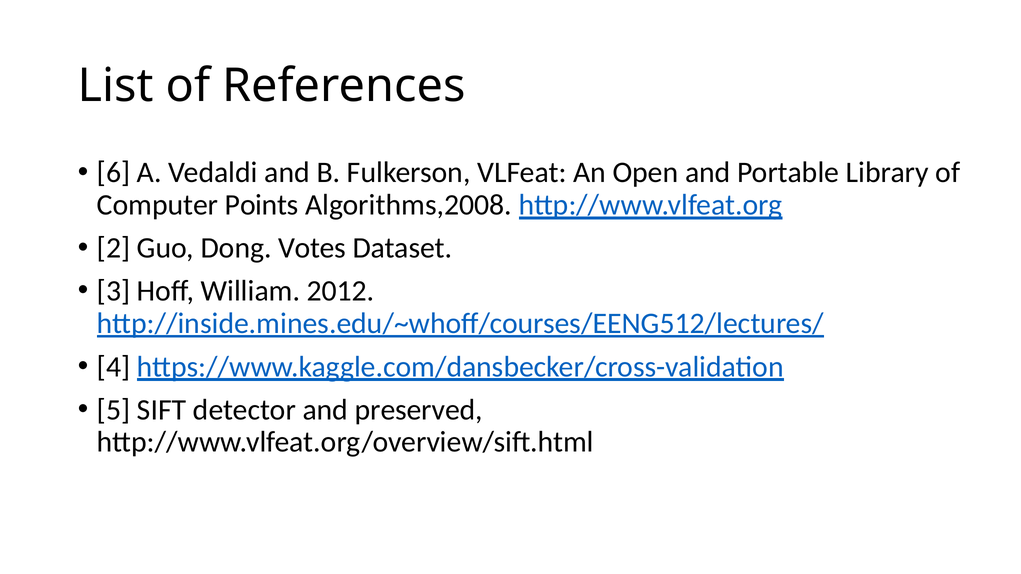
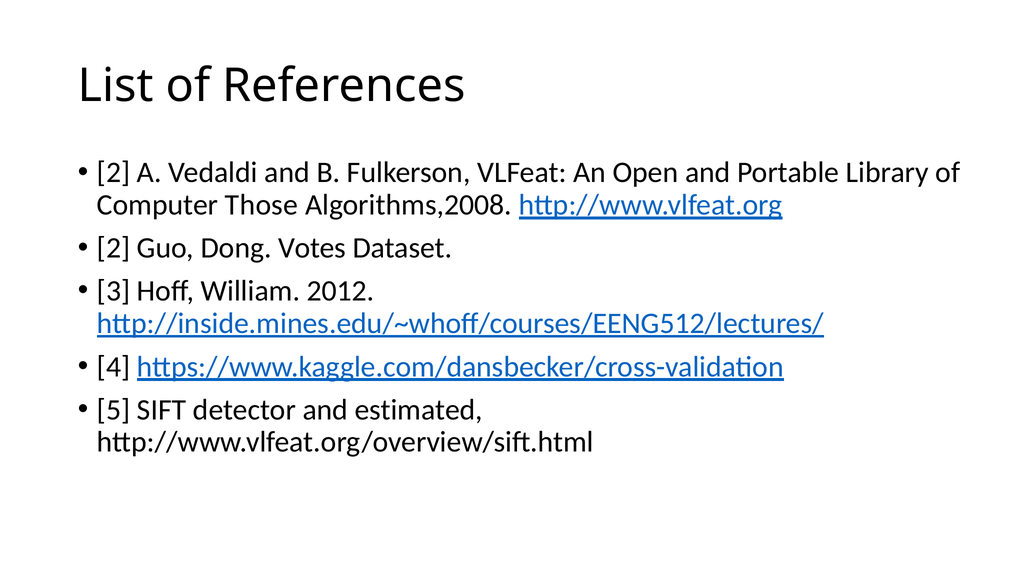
6: 6 -> 2 (114, 173)
Points: Points -> Those (262, 205)
preserved: preserved -> estimated (419, 410)
